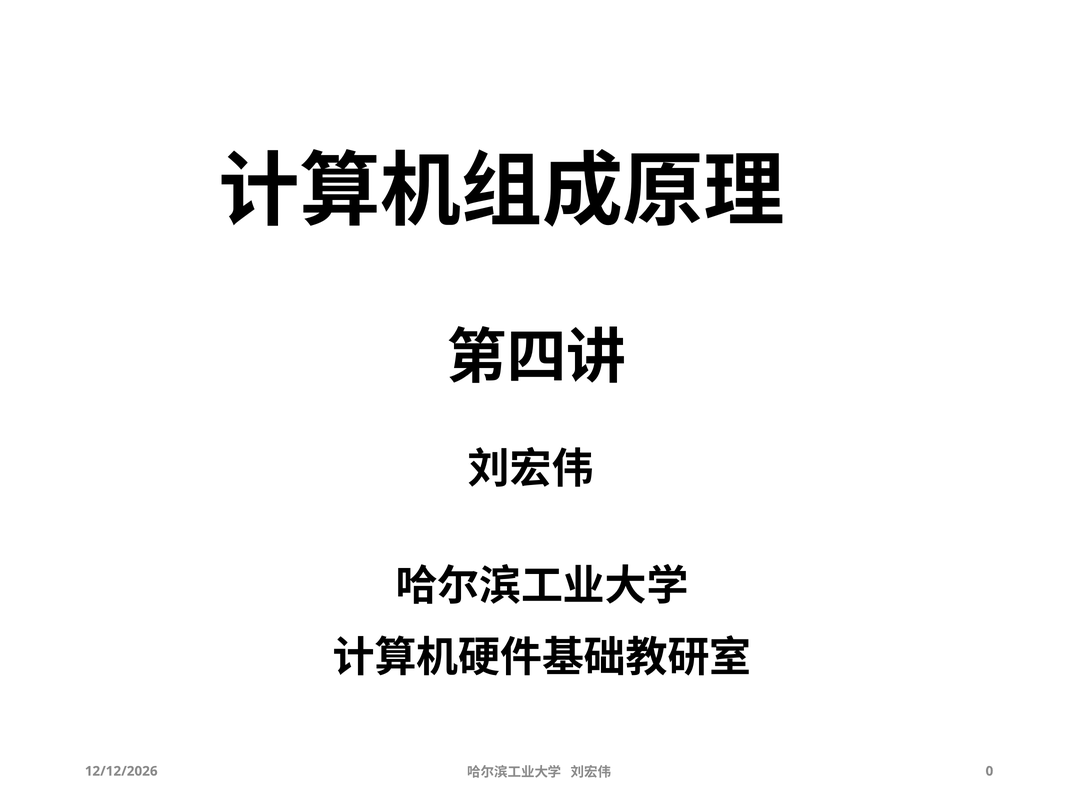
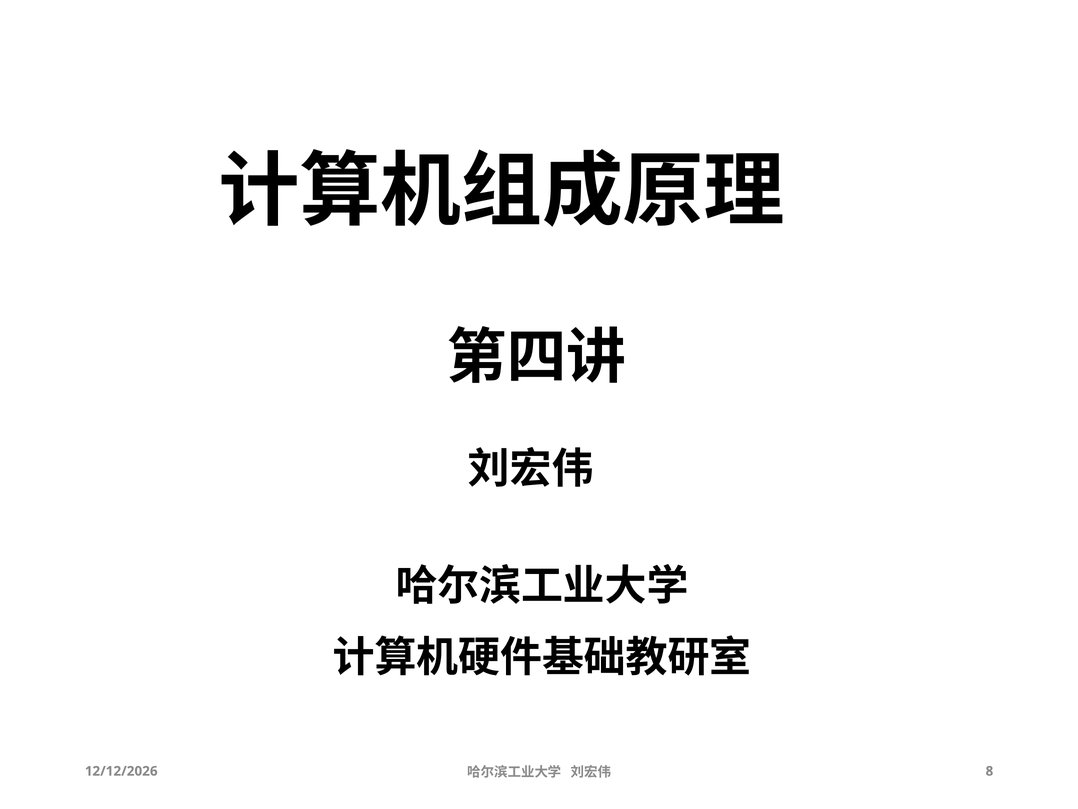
0: 0 -> 8 (989, 771)
